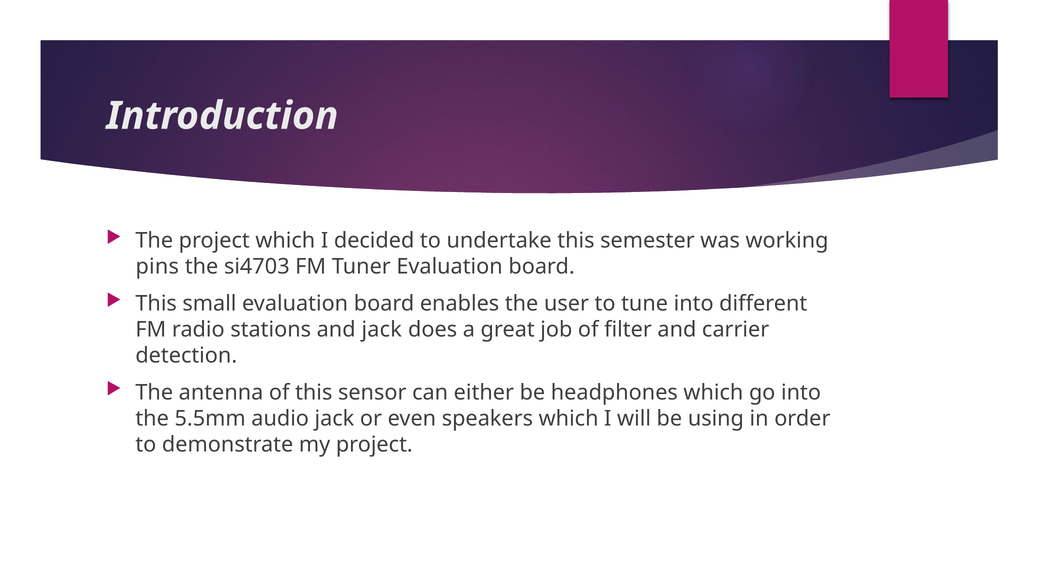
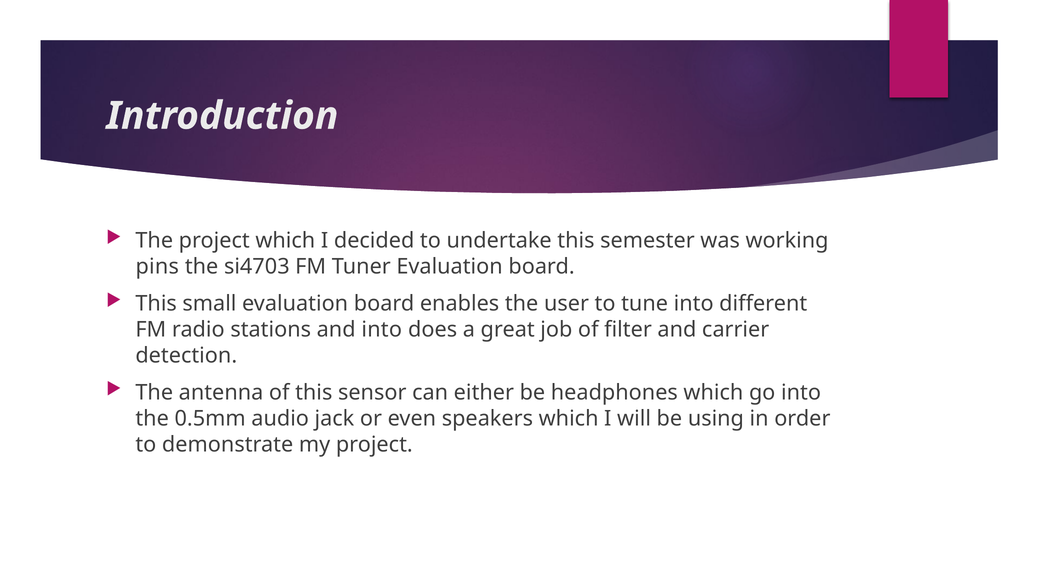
and jack: jack -> into (382, 329)
5.5mm: 5.5mm -> 0.5mm (210, 418)
